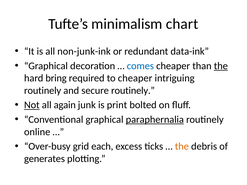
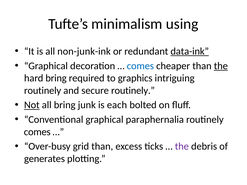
chart: chart -> using (182, 24)
data-ink underline: none -> present (190, 51)
to cheaper: cheaper -> graphics (135, 78)
all again: again -> bring (65, 105)
print: print -> each (117, 105)
paraphernalia underline: present -> none (155, 120)
online: online -> comes (37, 132)
grid each: each -> than (102, 147)
the colour: orange -> purple (182, 147)
